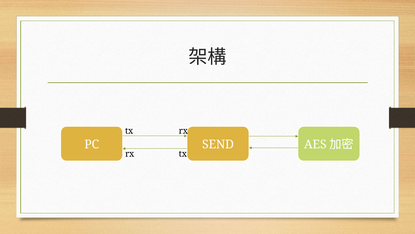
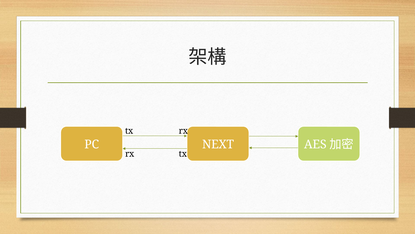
SEND: SEND -> NEXT (218, 144)
